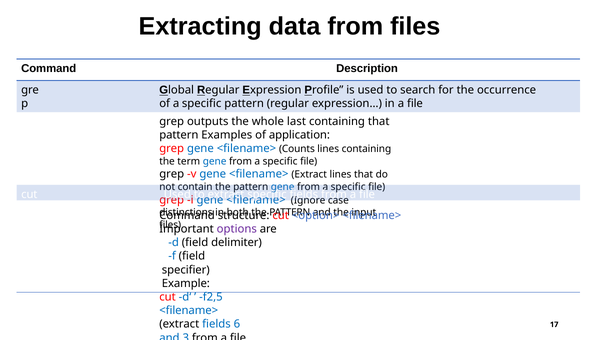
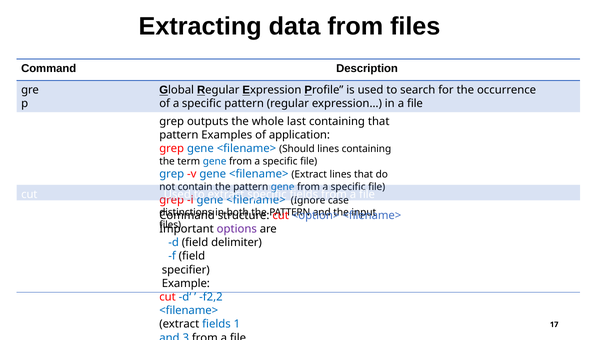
Counts: Counts -> Should (297, 149)
grep colour: black -> blue (172, 174)
f2,5: f2,5 -> f2,2 (211, 297)
6: 6 -> 1 (237, 324)
